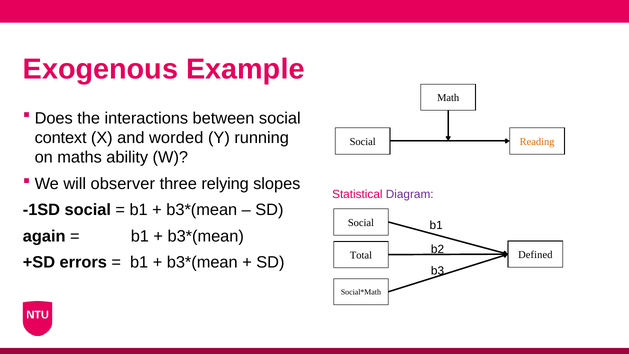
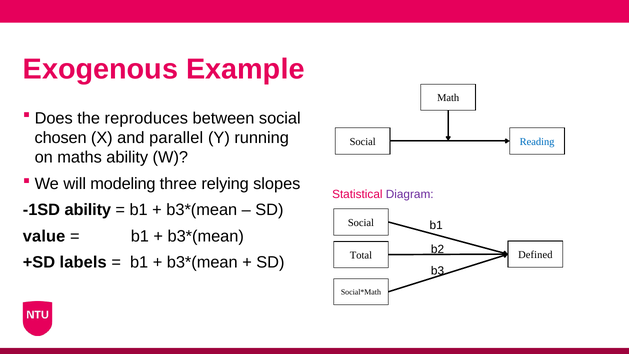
interactions: interactions -> reproduces (146, 118)
context: context -> chosen (61, 138)
worded: worded -> parallel (176, 138)
Reading colour: orange -> blue (537, 142)
observer: observer -> modeling (123, 184)
-1SD social: social -> ability (88, 210)
again: again -> value (44, 236)
errors: errors -> labels (83, 262)
